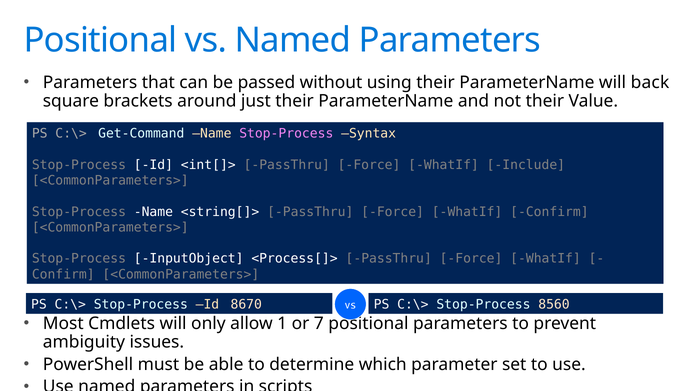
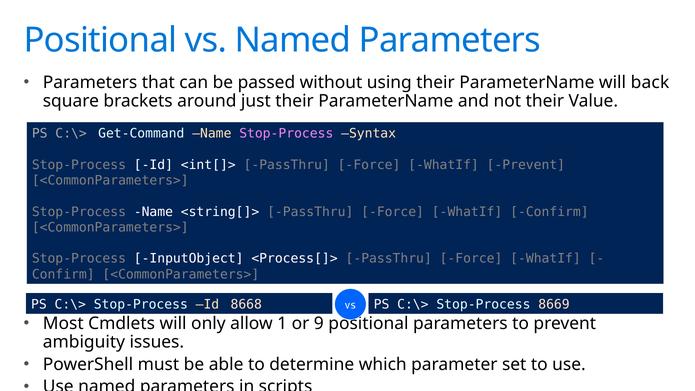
WhatIf Include: Include -> Prevent (526, 165)
8670: 8670 -> 8668 (246, 304)
8560: 8560 -> 8669 (554, 304)
7: 7 -> 9 (319, 323)
